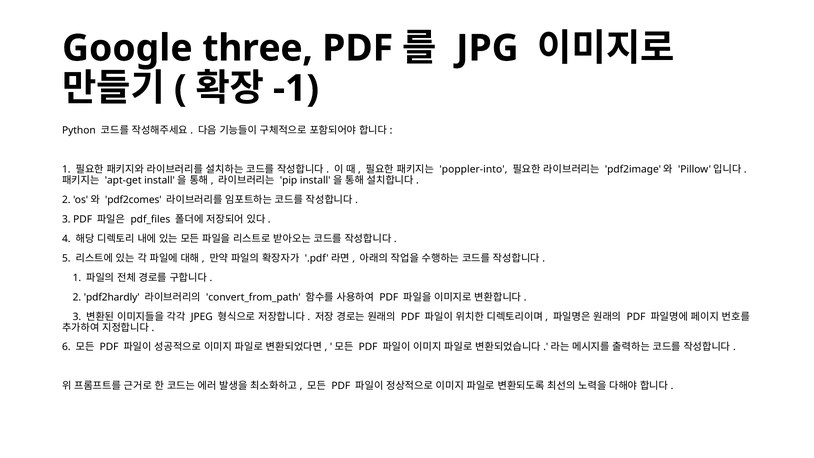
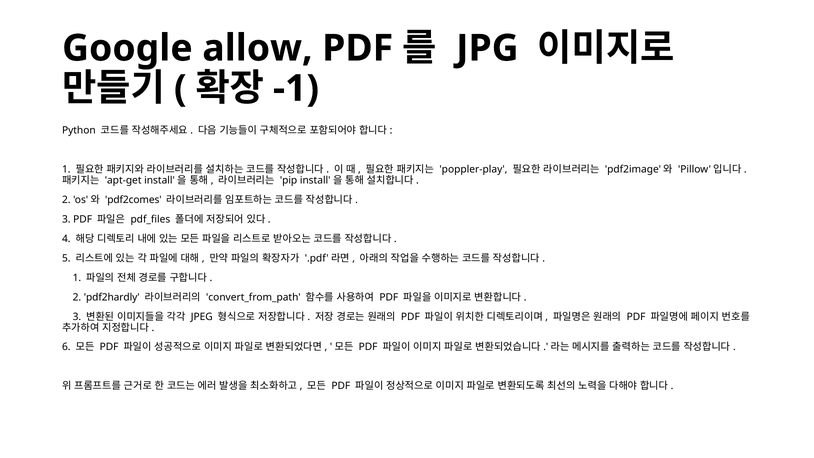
three: three -> allow (257, 48)
poppler-into: poppler-into -> poppler-play (473, 169)
